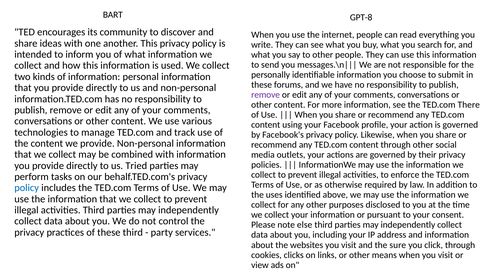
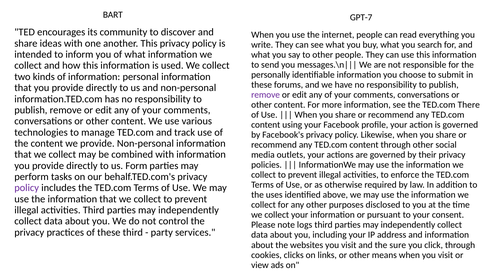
GPT-8: GPT-8 -> GPT-7 (361, 18)
Tried: Tried -> Form (136, 166)
policy colour: blue -> purple (27, 188)
else: else -> logs (305, 225)
